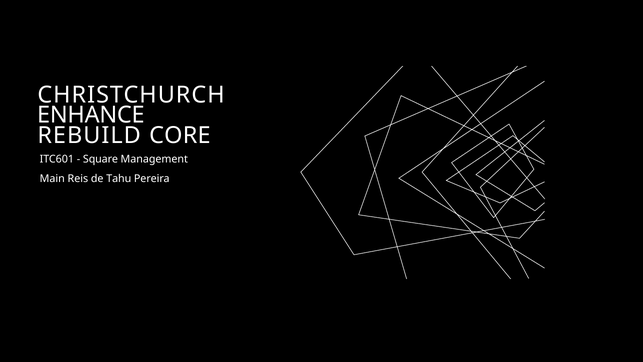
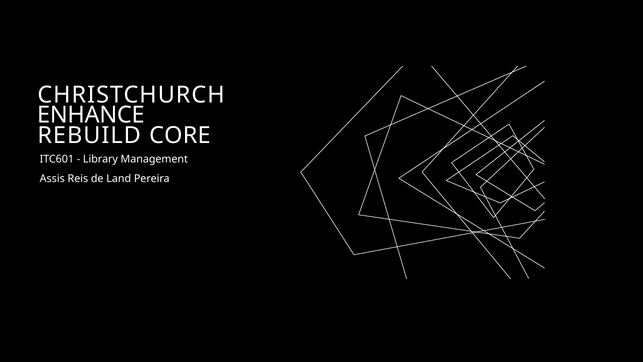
Square: Square -> Library (100, 159)
Main: Main -> Assis (52, 179)
Tahu: Tahu -> Land (119, 179)
